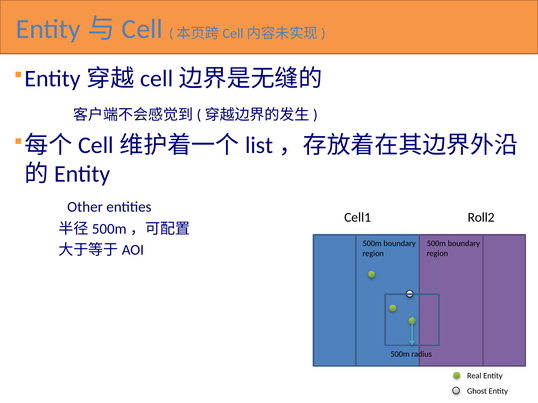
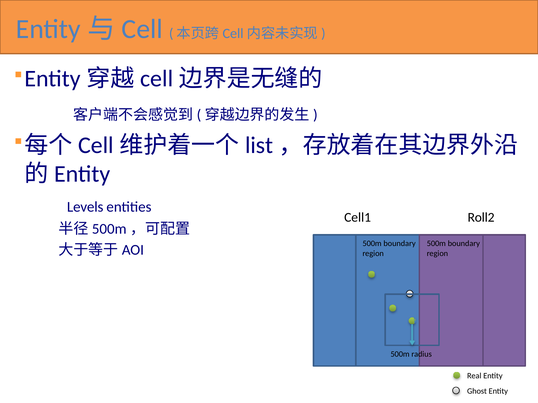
Other: Other -> Levels (85, 207)
